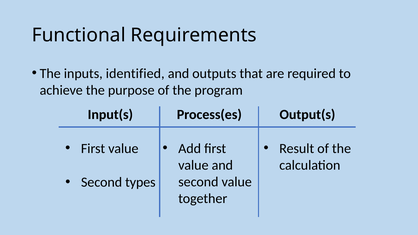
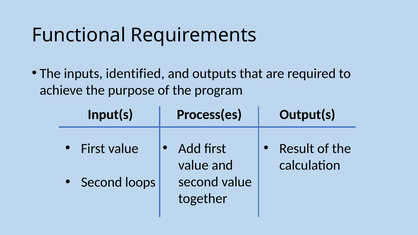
types: types -> loops (140, 182)
